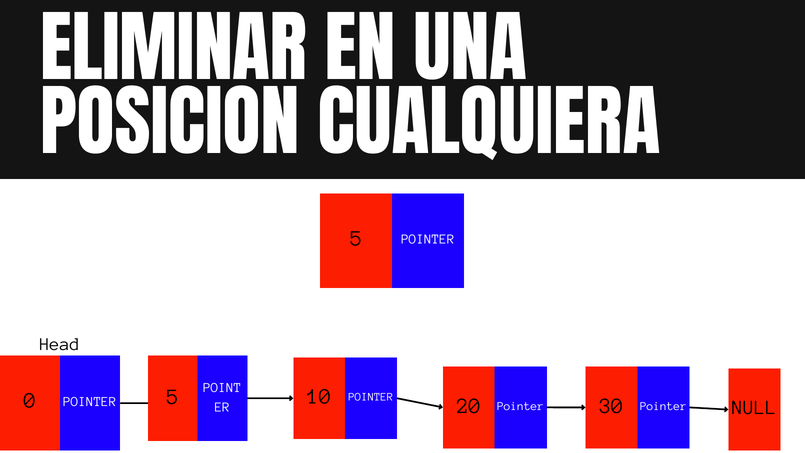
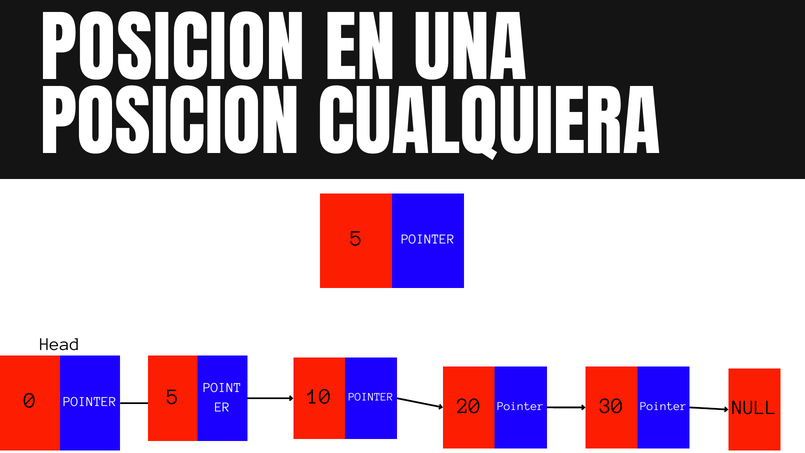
ELIMINAR: ELIMINAR -> POSICION (173, 53)
